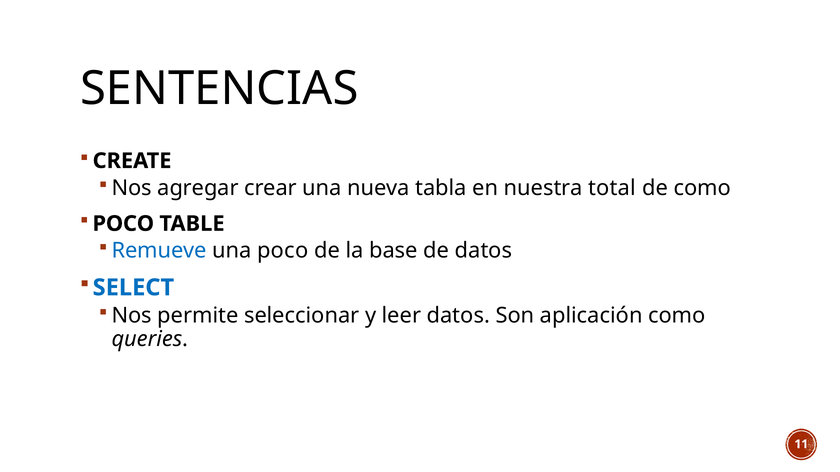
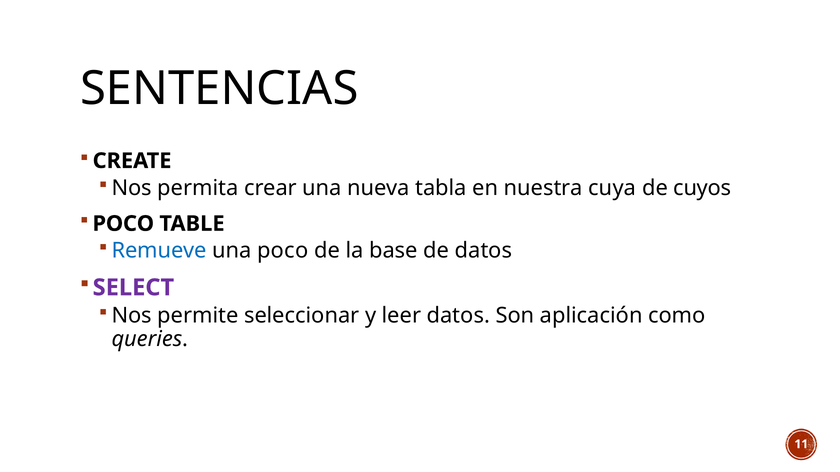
agregar: agregar -> permita (198, 188)
total: total -> cuya (612, 188)
de como: como -> cuyos (702, 188)
SELECT colour: blue -> purple (133, 288)
